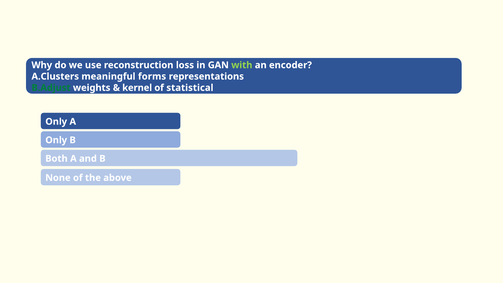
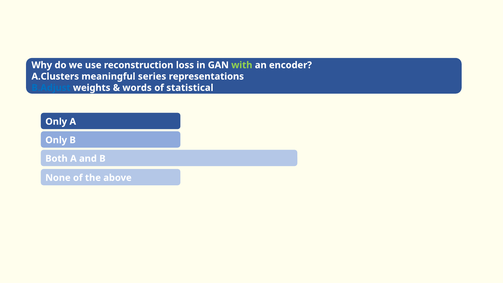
forms: forms -> series (152, 76)
B.Adjust colour: green -> blue (51, 88)
kernel: kernel -> words (137, 88)
